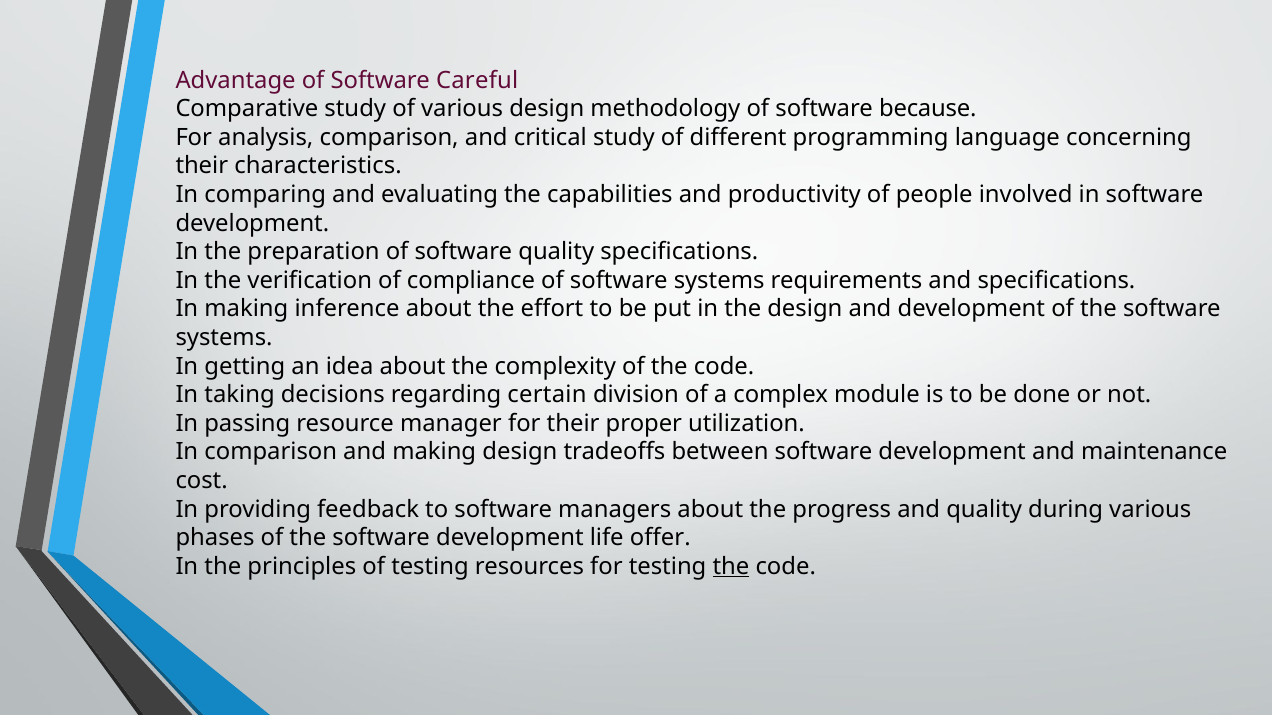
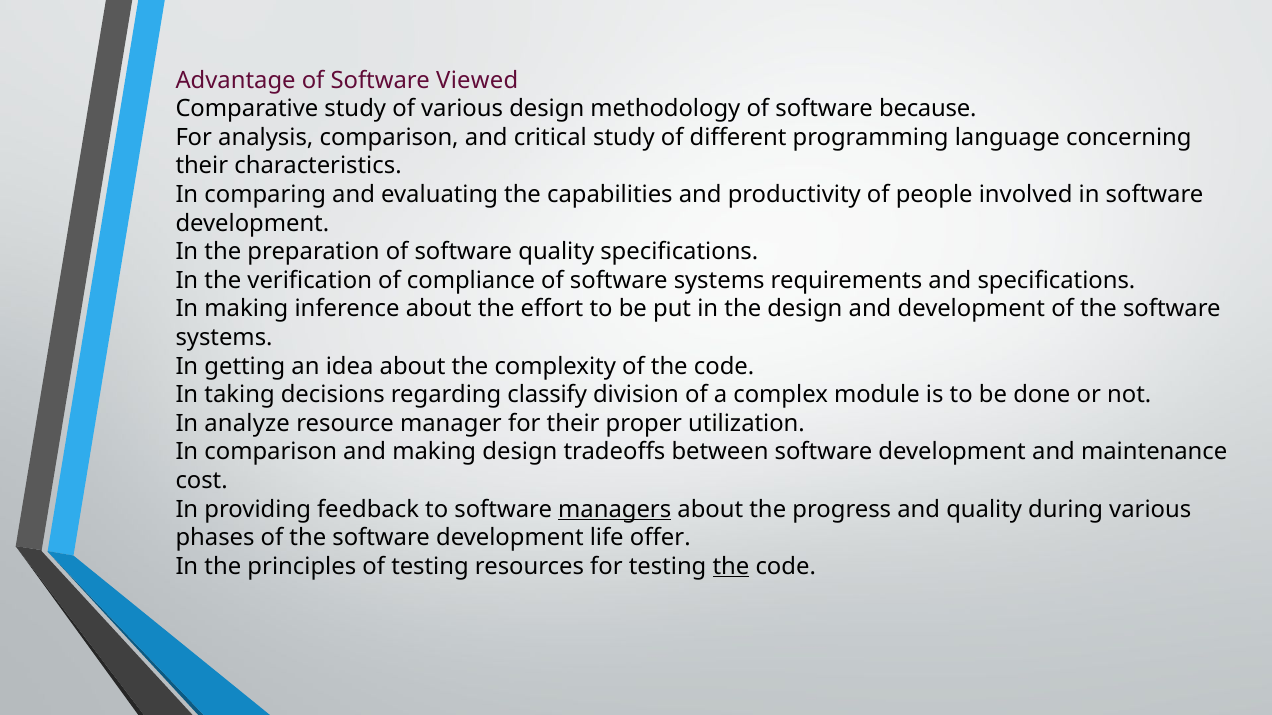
Careful: Careful -> Viewed (477, 80)
certain: certain -> classify (547, 395)
passing: passing -> analyze (247, 424)
managers underline: none -> present (615, 510)
